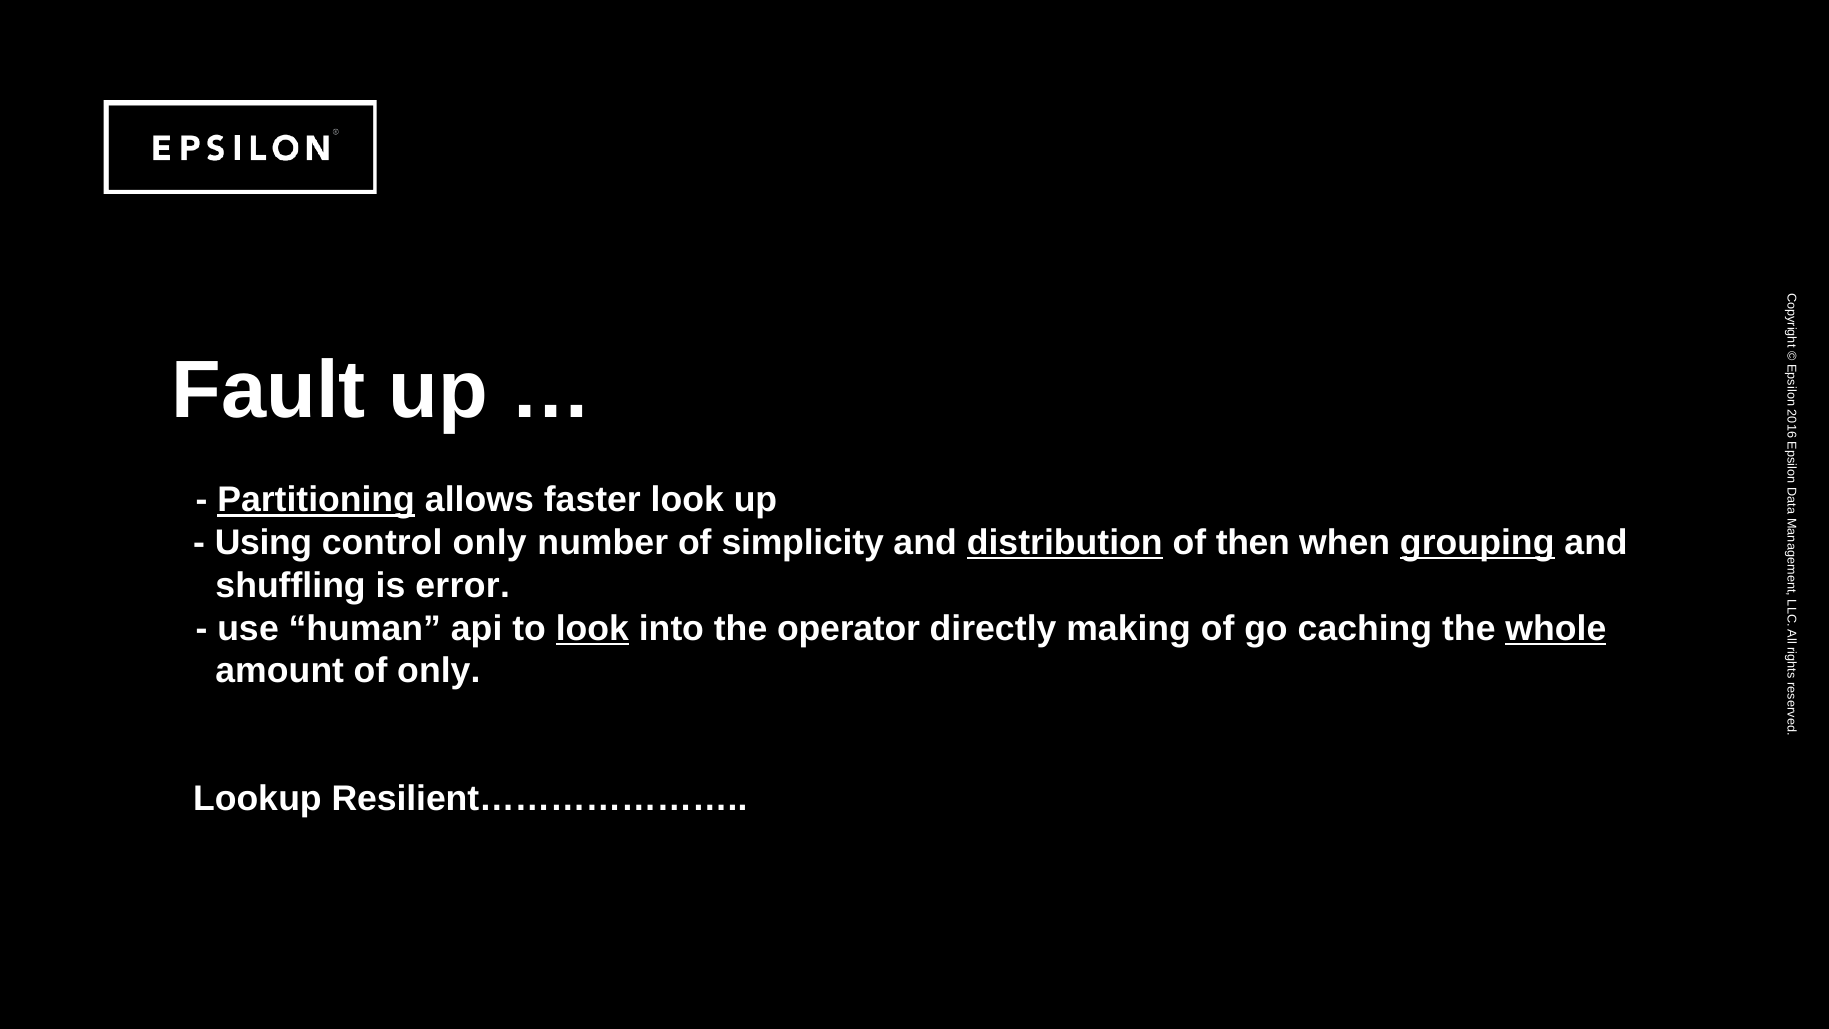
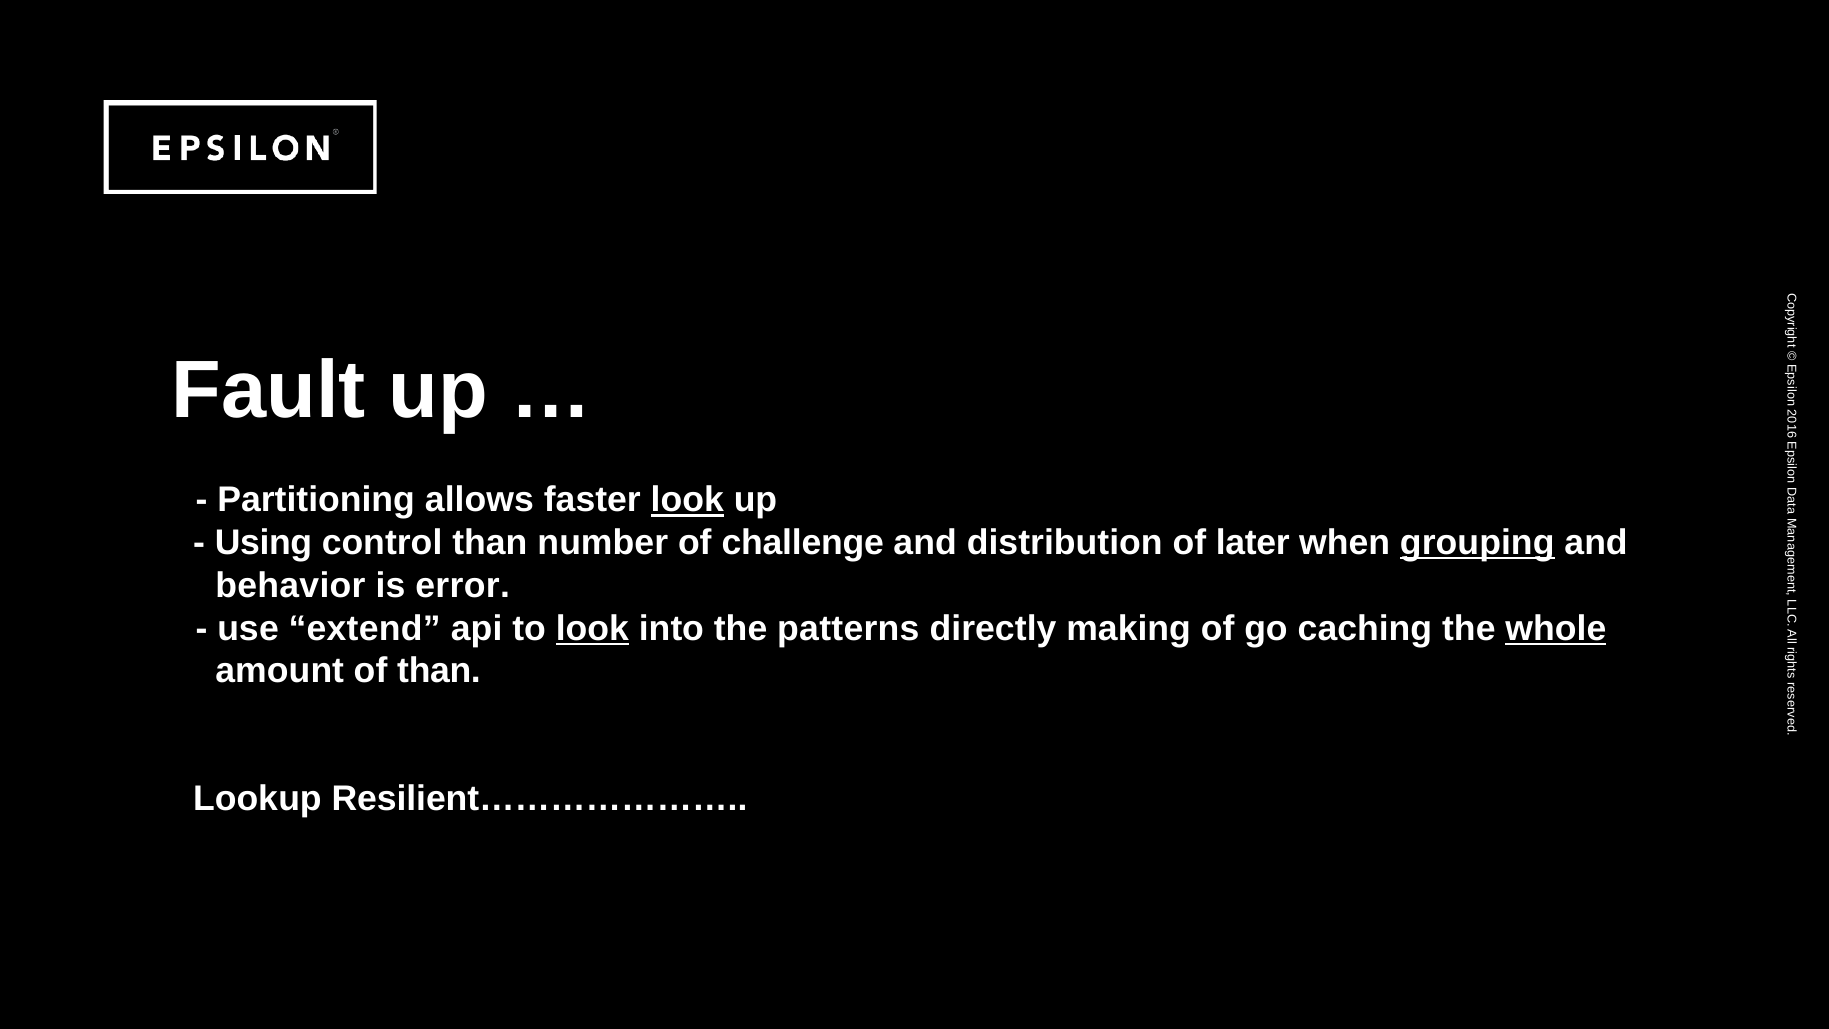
Partitioning underline: present -> none (316, 500)
look underline: none -> present (687, 500)
control only: only -> than (490, 543)
simplicity: simplicity -> challenge (803, 543)
distribution underline: present -> none (1065, 543)
then: then -> later (1253, 543)
shuffling: shuffling -> behavior (290, 585)
human: human -> extend (365, 628)
operator: operator -> patterns (848, 628)
of only: only -> than (439, 671)
